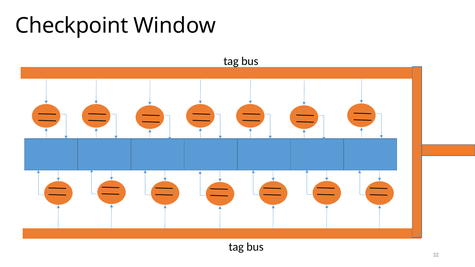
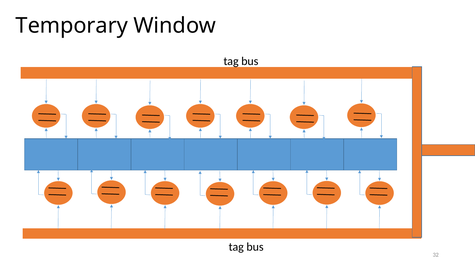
Checkpoint: Checkpoint -> Temporary (72, 26)
